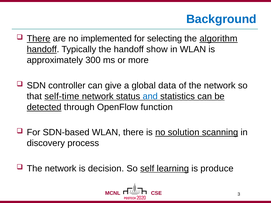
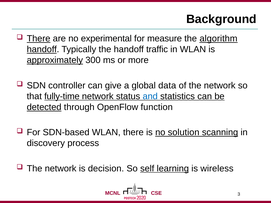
Background colour: blue -> black (221, 19)
implemented: implemented -> experimental (106, 39)
selecting: selecting -> measure (165, 39)
show: show -> traffic (157, 49)
approximately underline: none -> present (55, 60)
self-time: self-time -> fully-time (62, 96)
produce: produce -> wireless (217, 169)
